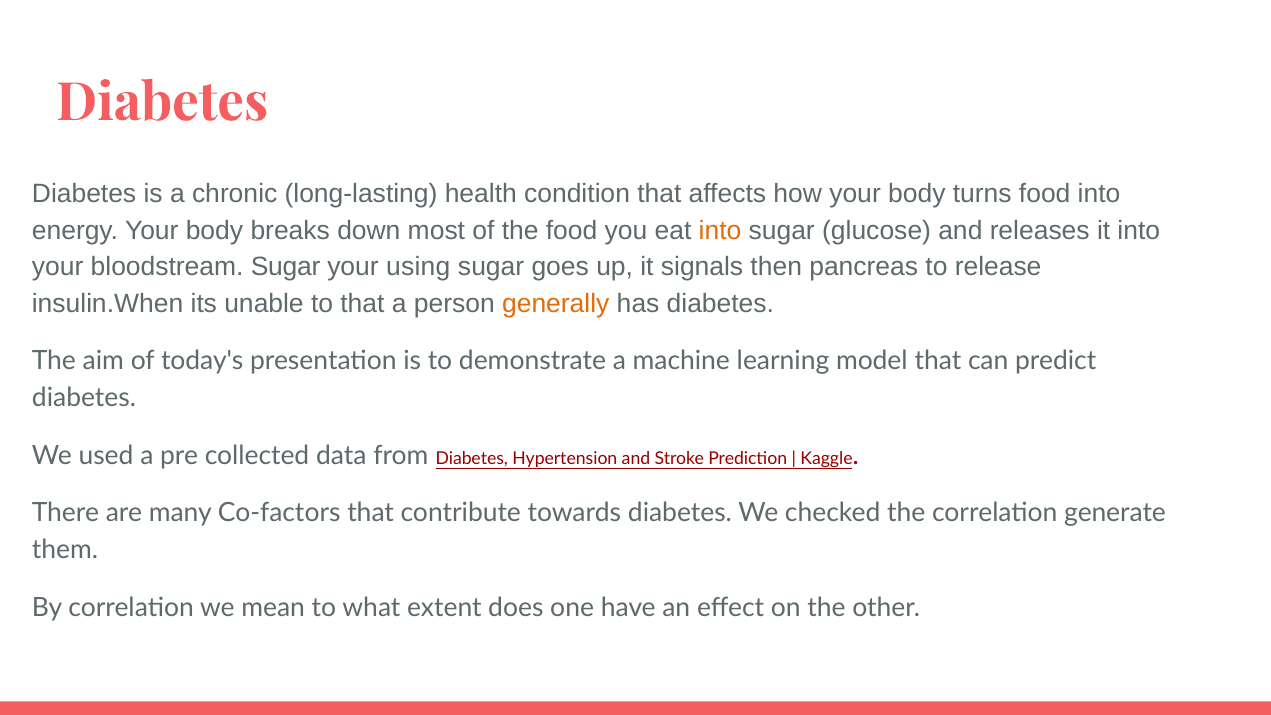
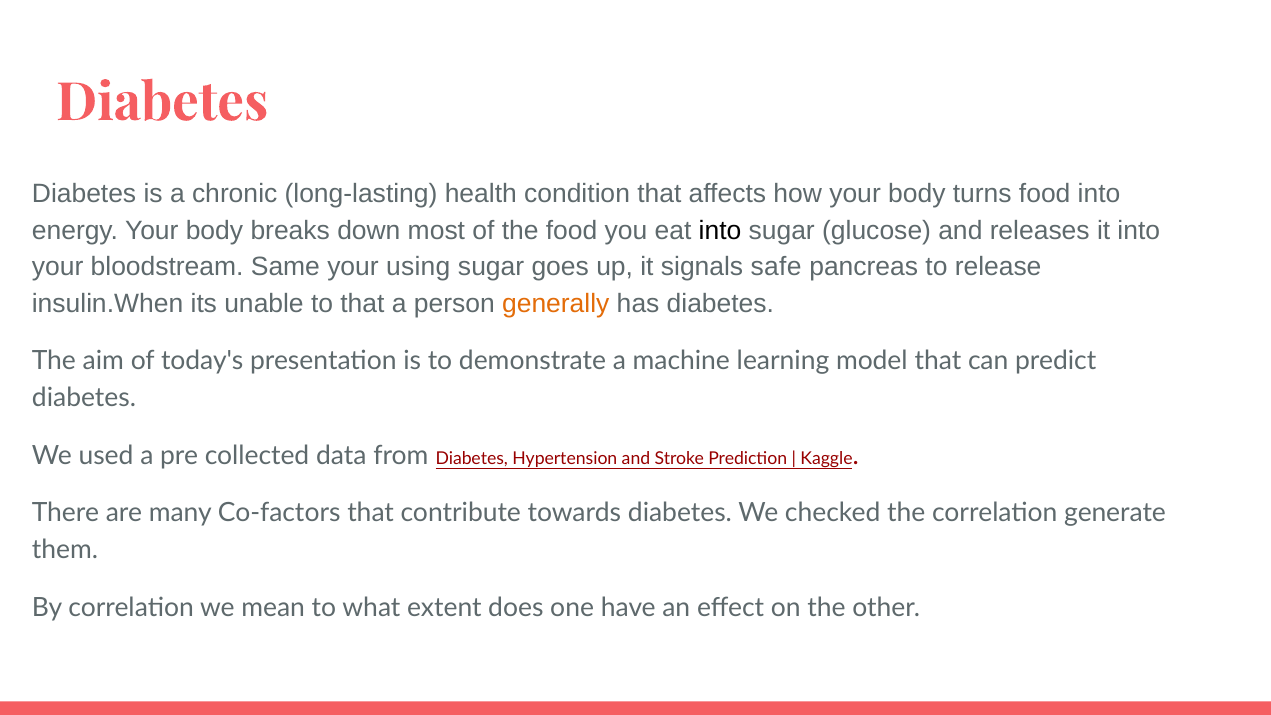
into colour: orange -> black (720, 230)
bloodstream Sugar: Sugar -> Same (285, 267)
then: then -> safe (776, 267)
